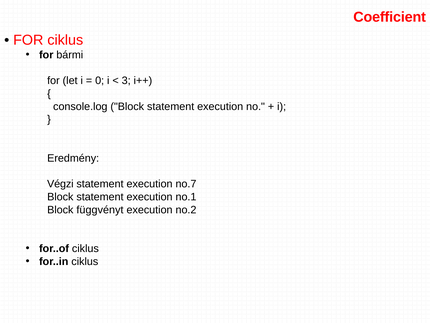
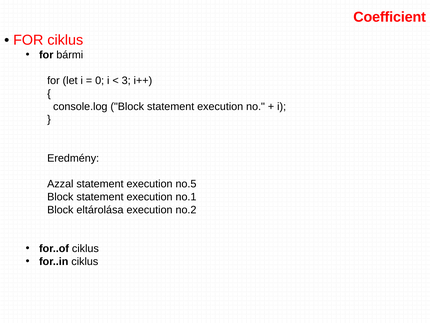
Végzi: Végzi -> Azzal (60, 184)
no.7: no.7 -> no.5 (186, 184)
függvényt: függvényt -> eltárolása (100, 210)
